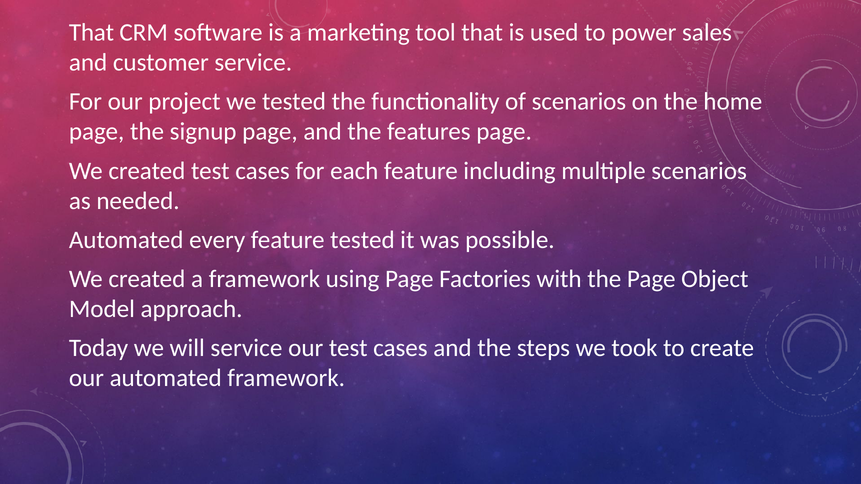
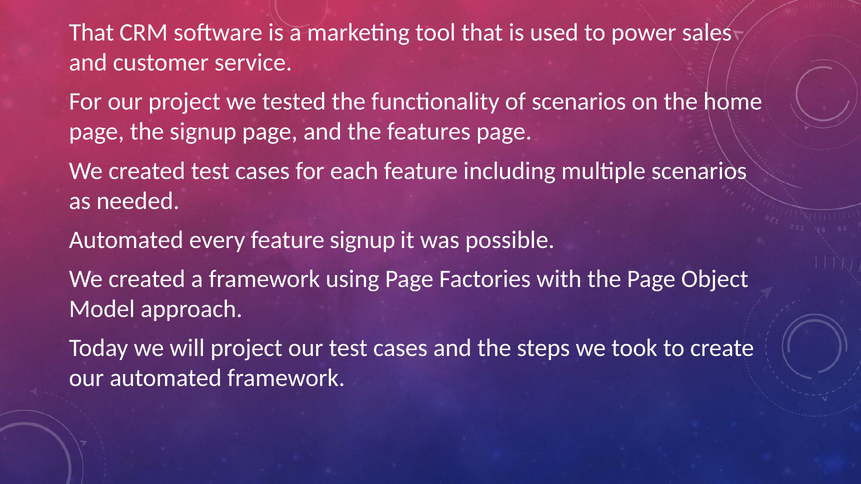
feature tested: tested -> signup (363, 240)
will service: service -> project (247, 348)
